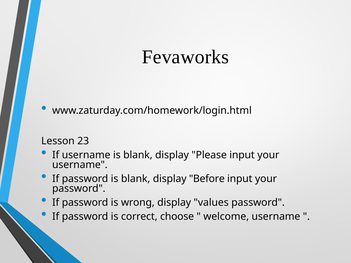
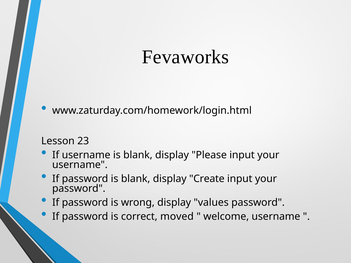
Before: Before -> Create (207, 179)
choose: choose -> moved (177, 217)
